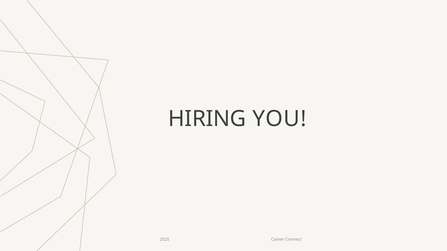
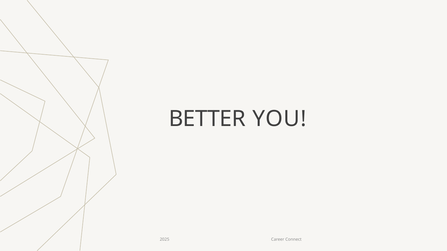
HIRING: HIRING -> BETTER (207, 119)
